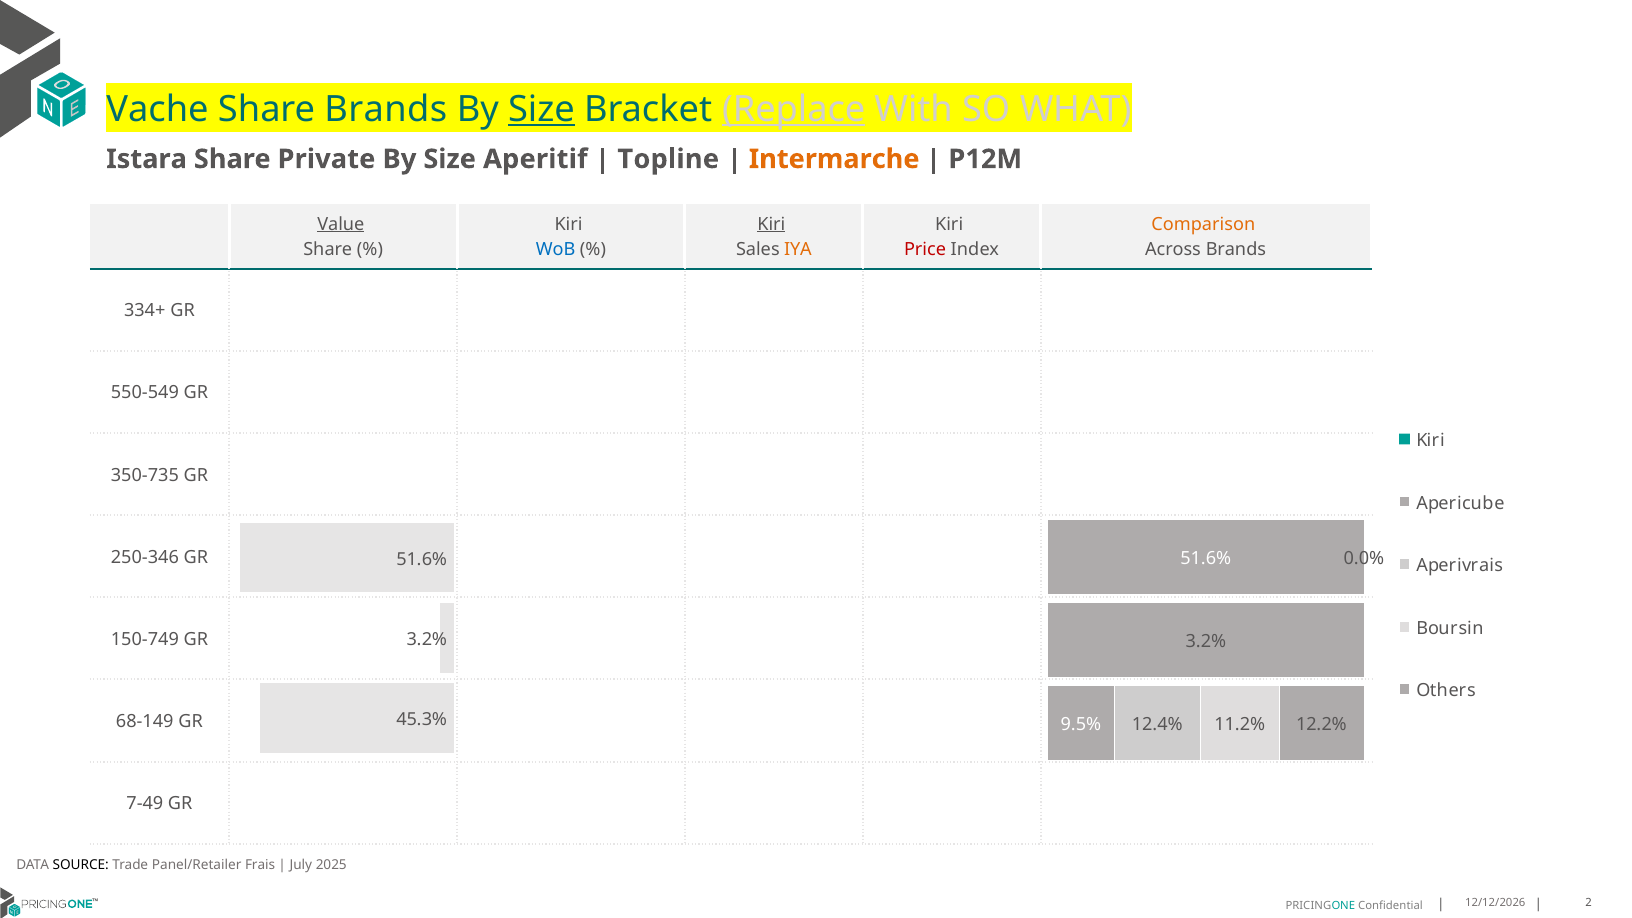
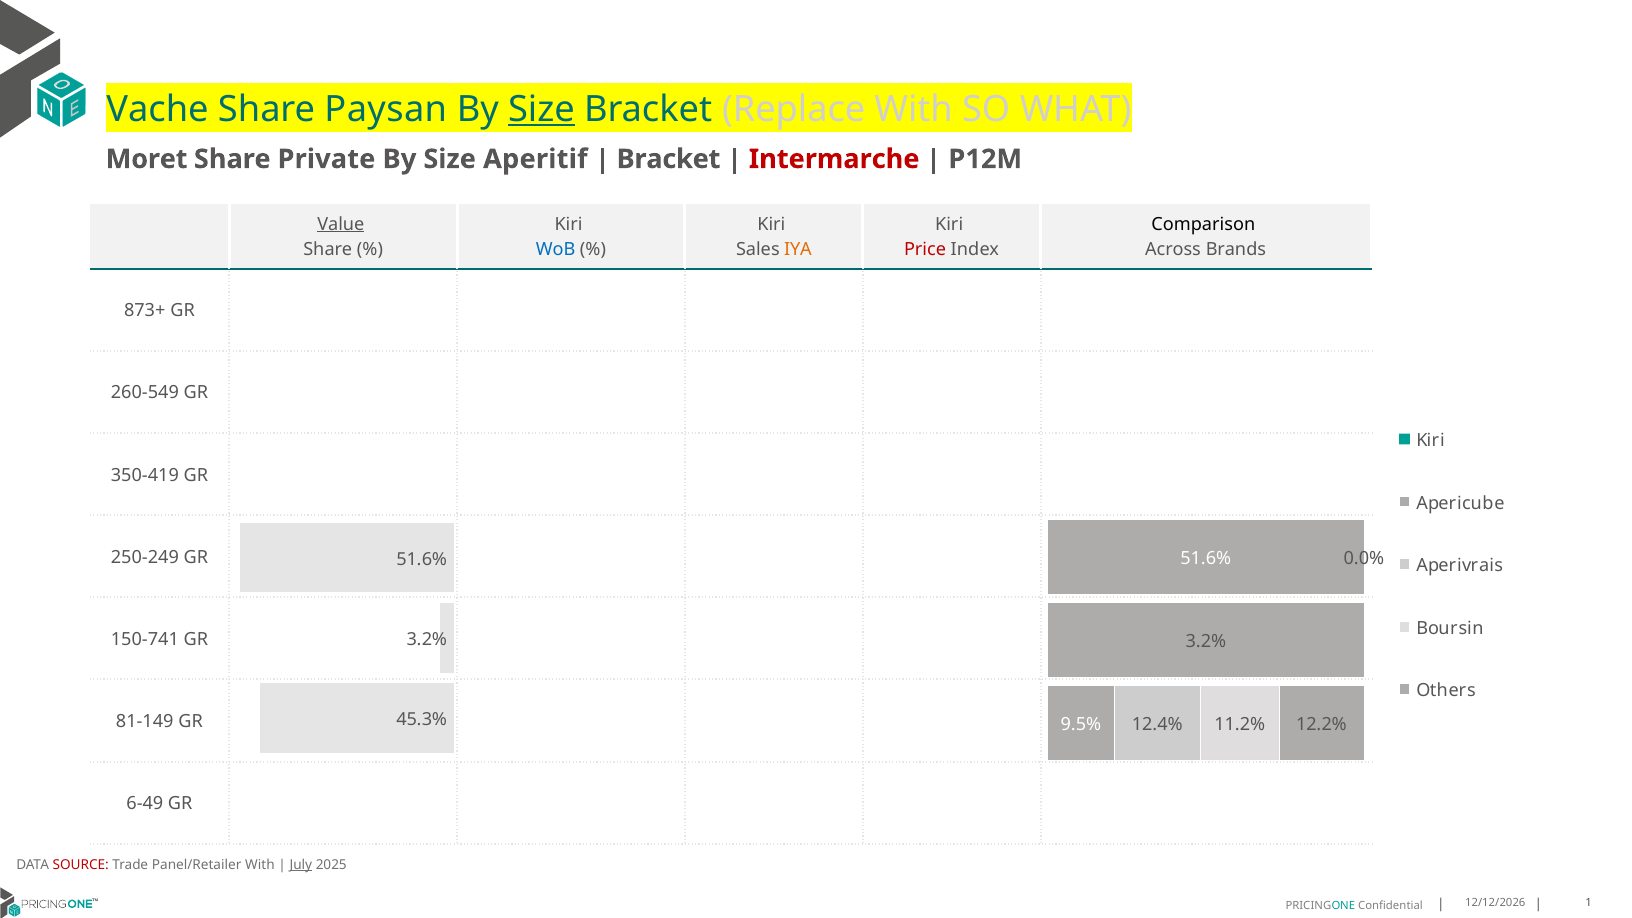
Share Brands: Brands -> Paysan (386, 110)
Replace underline: present -> none (794, 110)
Istara: Istara -> Moret (147, 159)
Topline: Topline -> Bracket (669, 159)
Intermarche colour: orange -> red (834, 159)
Kiri underline: present -> none (771, 224)
Comparison colour: orange -> black (1203, 224)
334+: 334+ -> 873+ (145, 311)
550-549: 550-549 -> 260-549 (145, 393)
350-735: 350-735 -> 350-419 (145, 475)
250-346: 250-346 -> 250-249 (145, 557)
150-749: 150-749 -> 150-741 (145, 639)
68-149: 68-149 -> 81-149 (145, 722)
7-49: 7-49 -> 6-49 (145, 804)
SOURCE colour: black -> red (81, 865)
Panel/Retailer Frais: Frais -> With (260, 865)
July underline: none -> present (301, 865)
2: 2 -> 1 (1589, 903)
